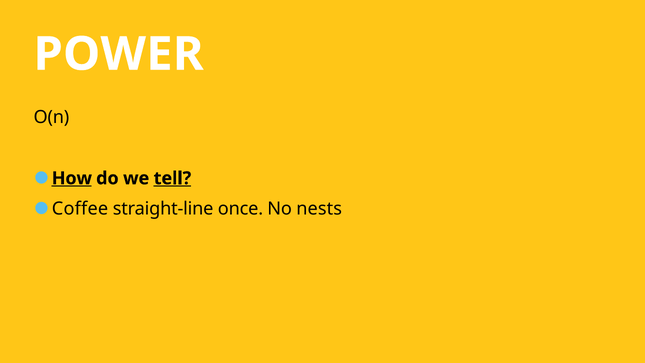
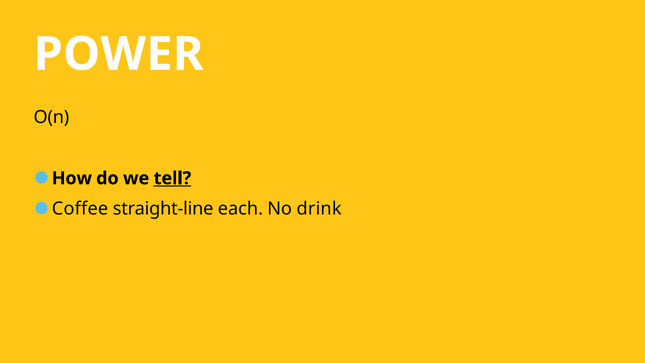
How underline: present -> none (72, 178)
once: once -> each (240, 209)
nests: nests -> drink (319, 209)
